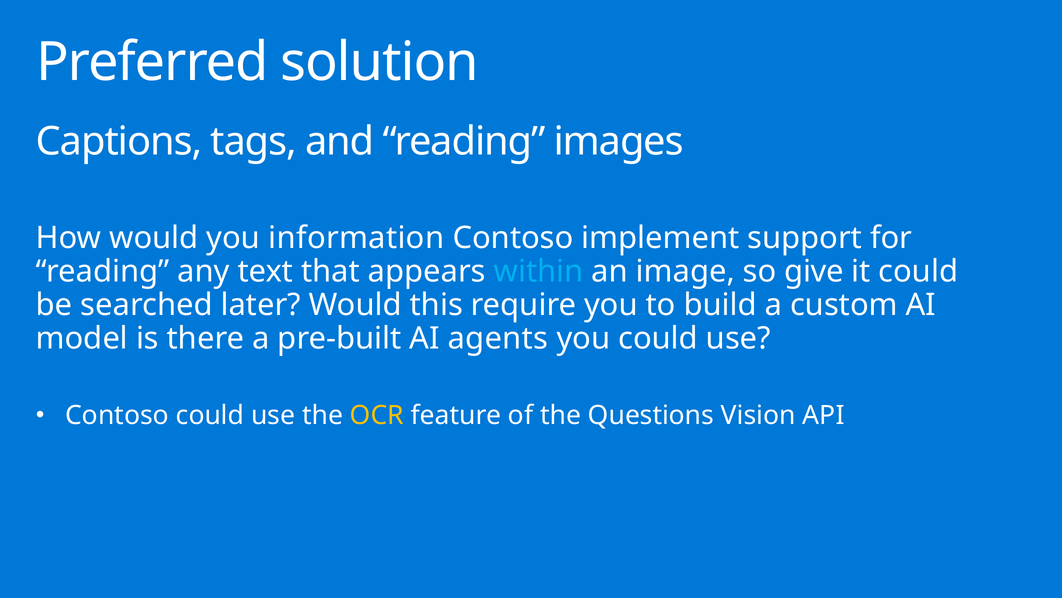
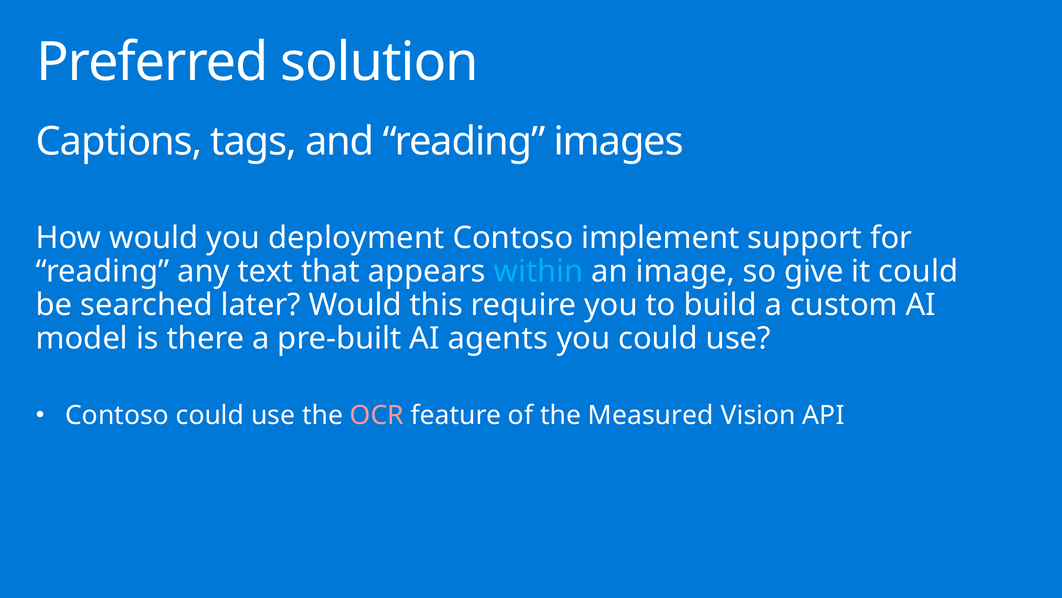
information: information -> deployment (356, 238)
OCR colour: yellow -> pink (377, 415)
Questions: Questions -> Measured (651, 415)
